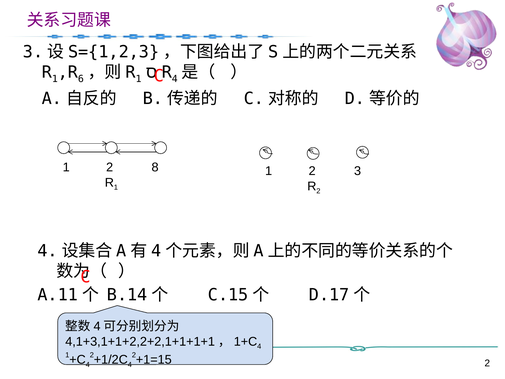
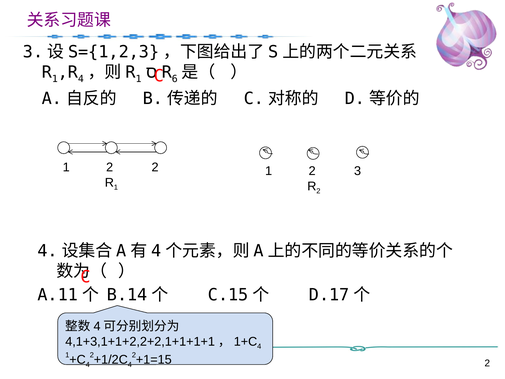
6: 6 -> 4 (81, 79)
4: 4 -> 6 (175, 79)
2 8: 8 -> 2 (155, 167)
